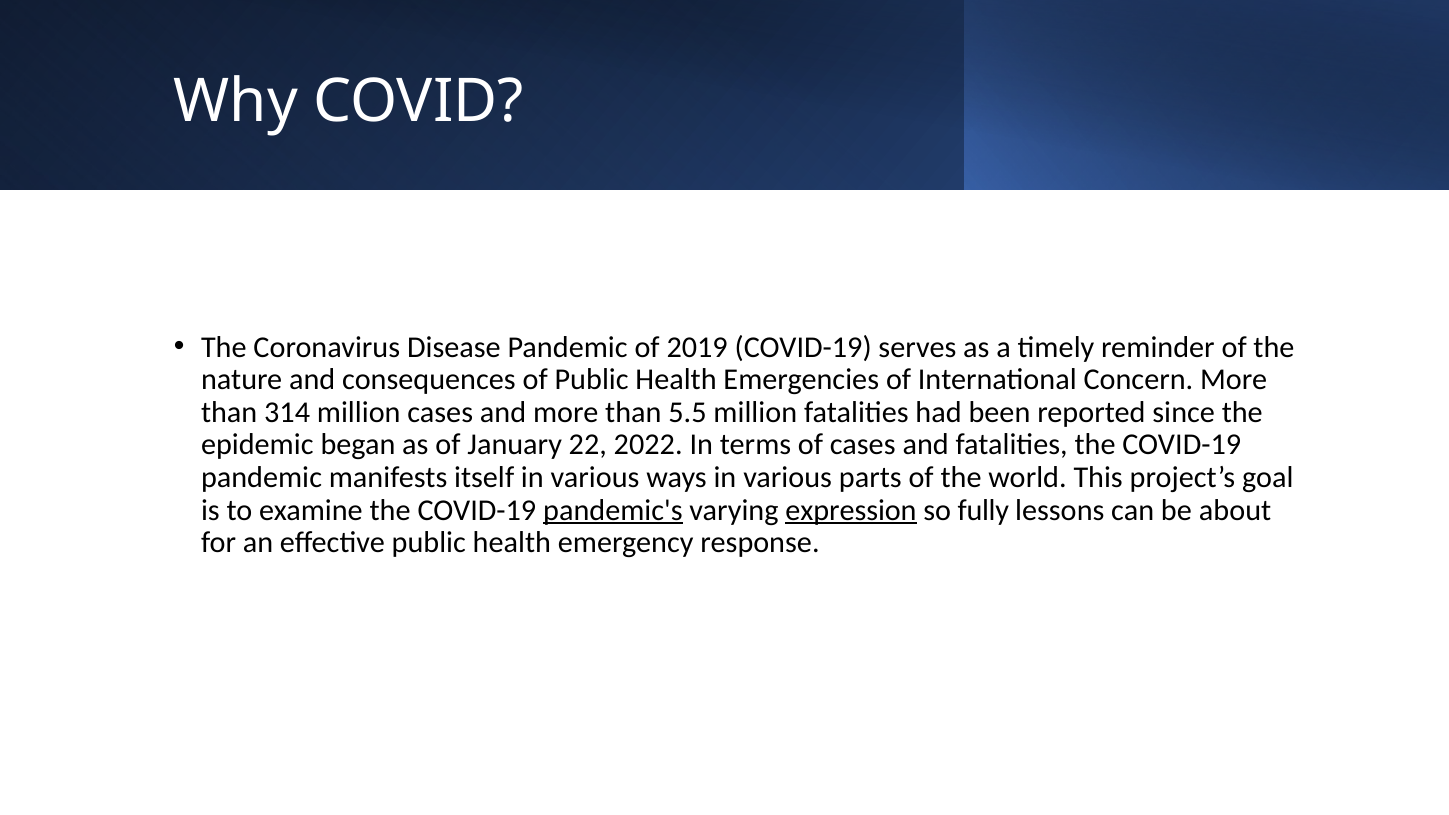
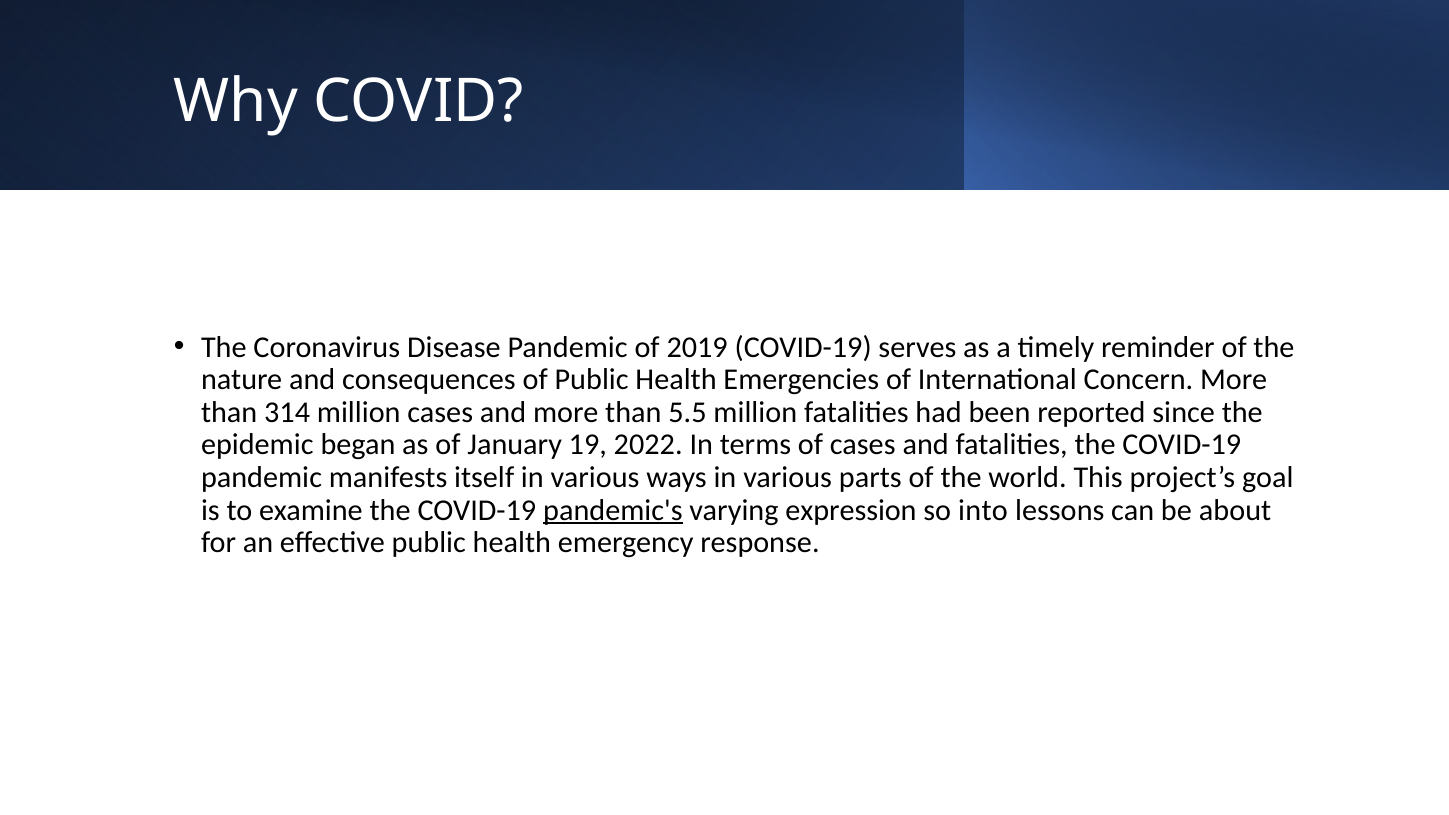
22: 22 -> 19 (588, 445)
expression underline: present -> none (851, 510)
fully: fully -> into (983, 510)
